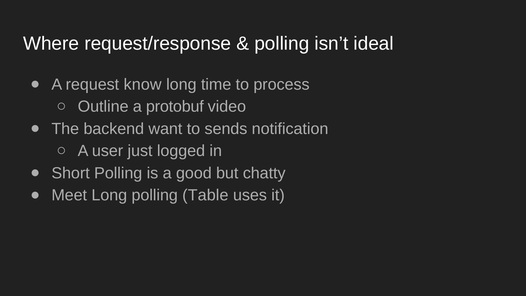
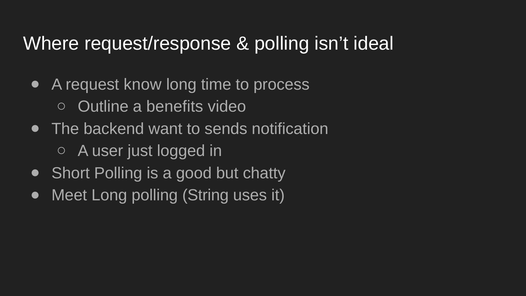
protobuf: protobuf -> benefits (175, 107)
Table: Table -> String (206, 195)
